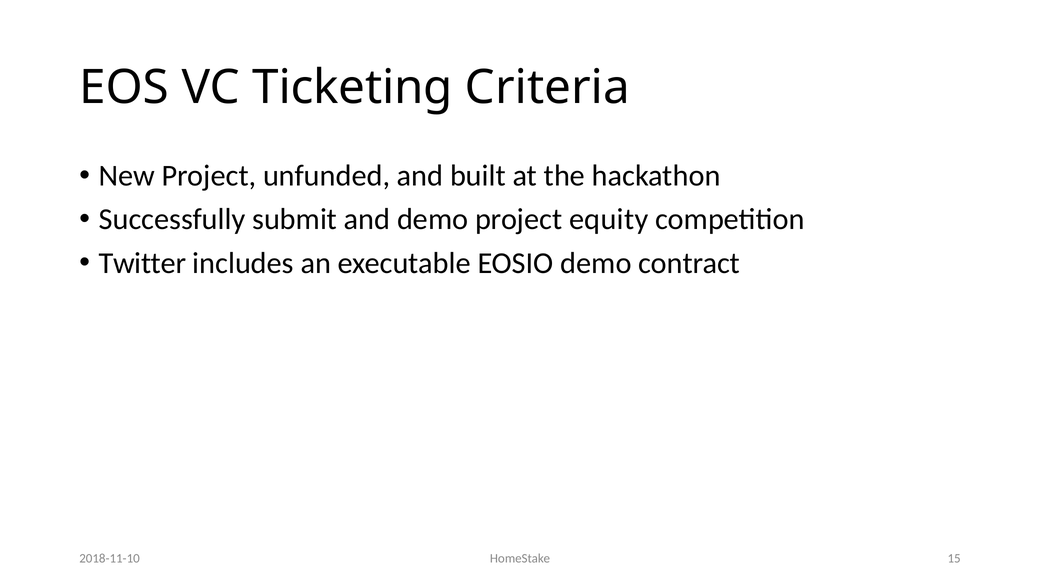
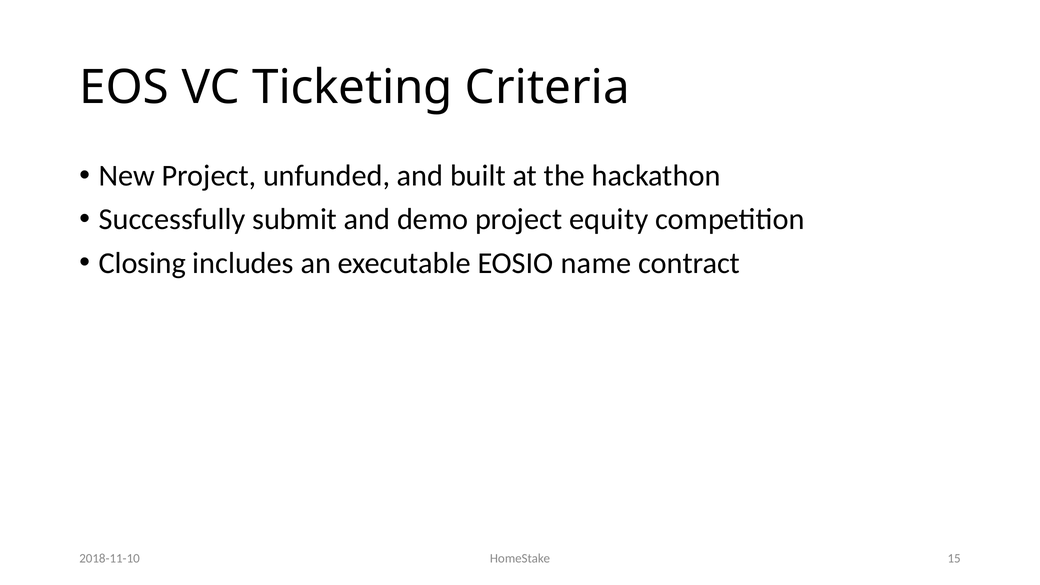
Twitter: Twitter -> Closing (142, 263)
EOSIO demo: demo -> name (596, 263)
